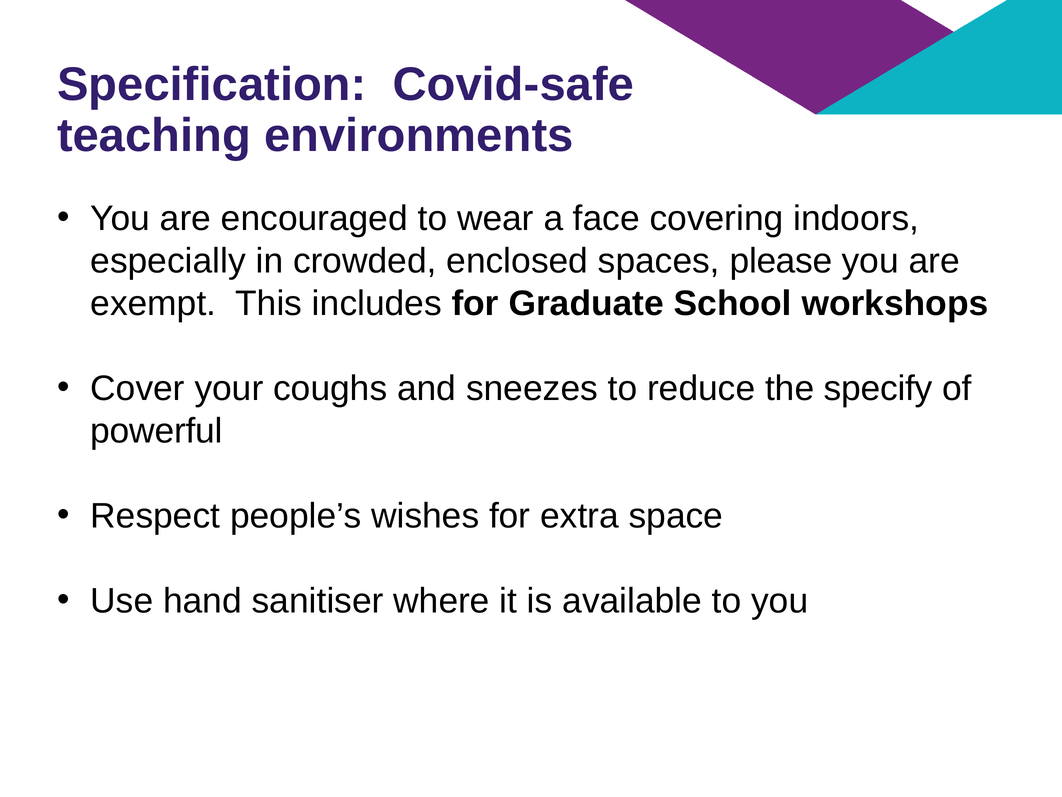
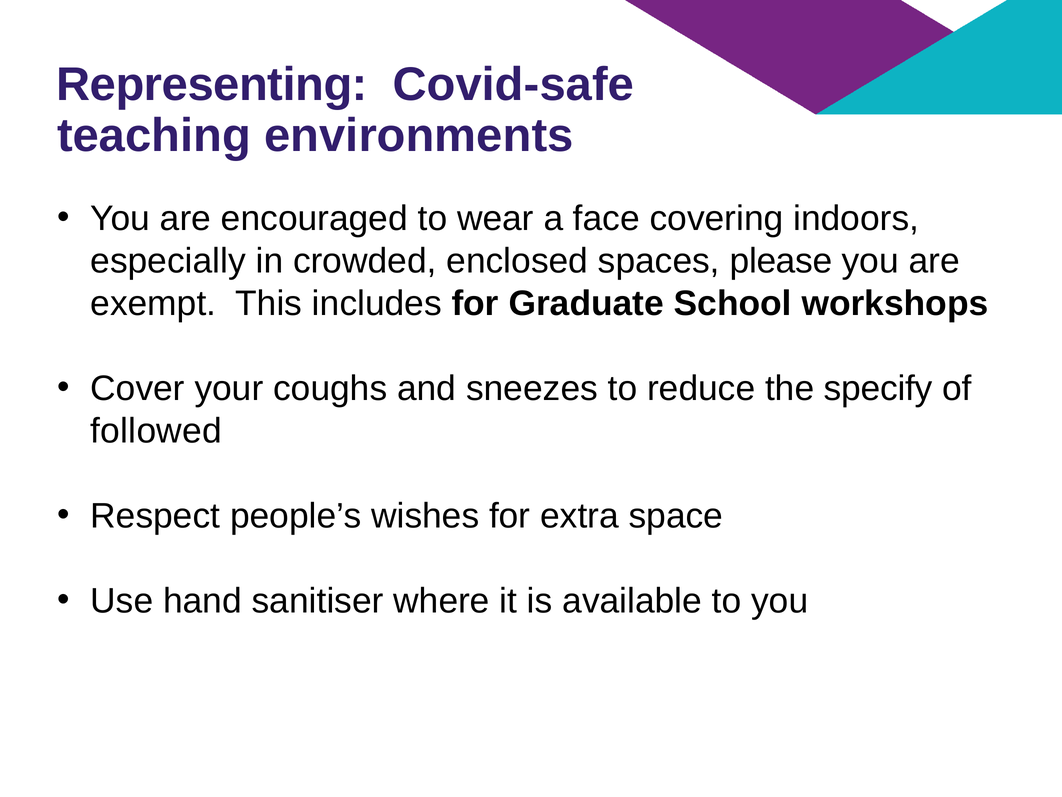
Specification: Specification -> Representing (212, 85)
powerful: powerful -> followed (156, 431)
